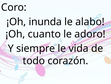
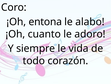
inunda: inunda -> entona (45, 22)
